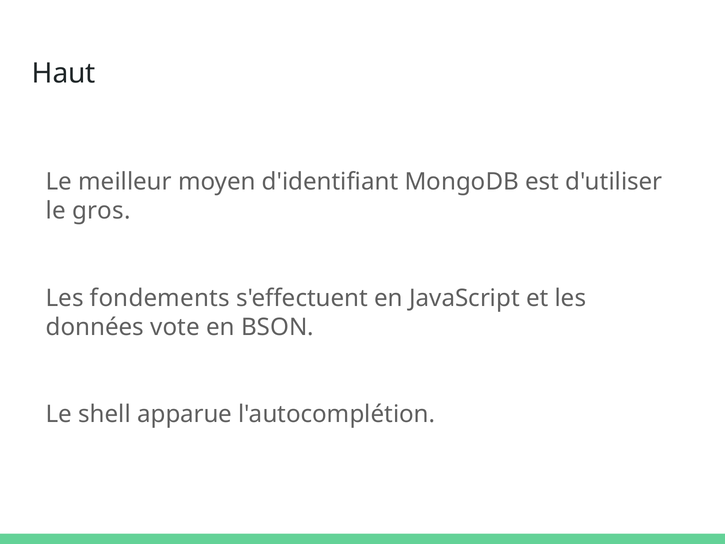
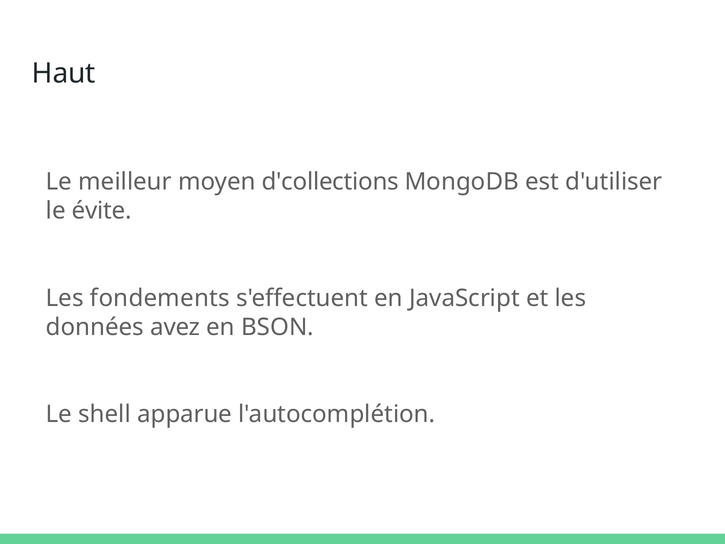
d'identifiant: d'identifiant -> d'collections (330, 182)
gros: gros -> évite (102, 211)
vote: vote -> avez (175, 327)
